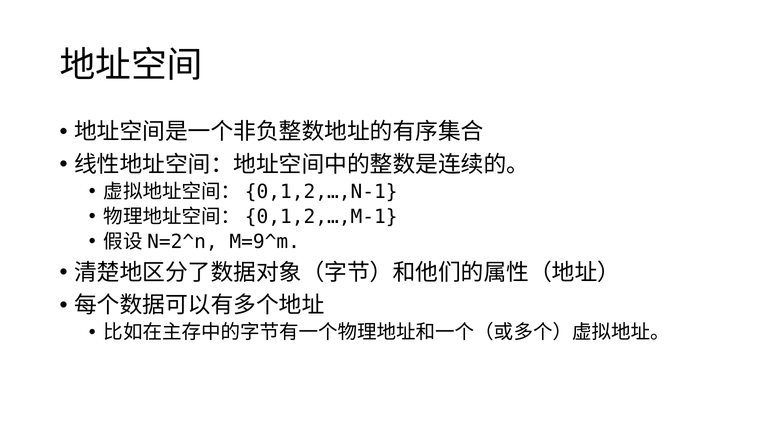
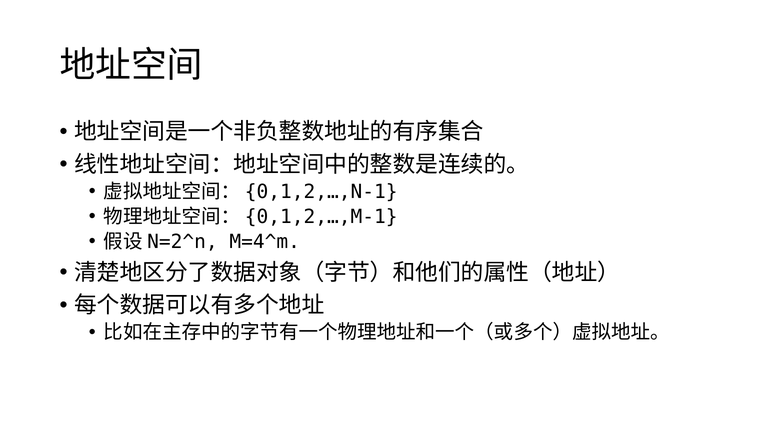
M=9^m: M=9^m -> M=4^m (265, 242)
